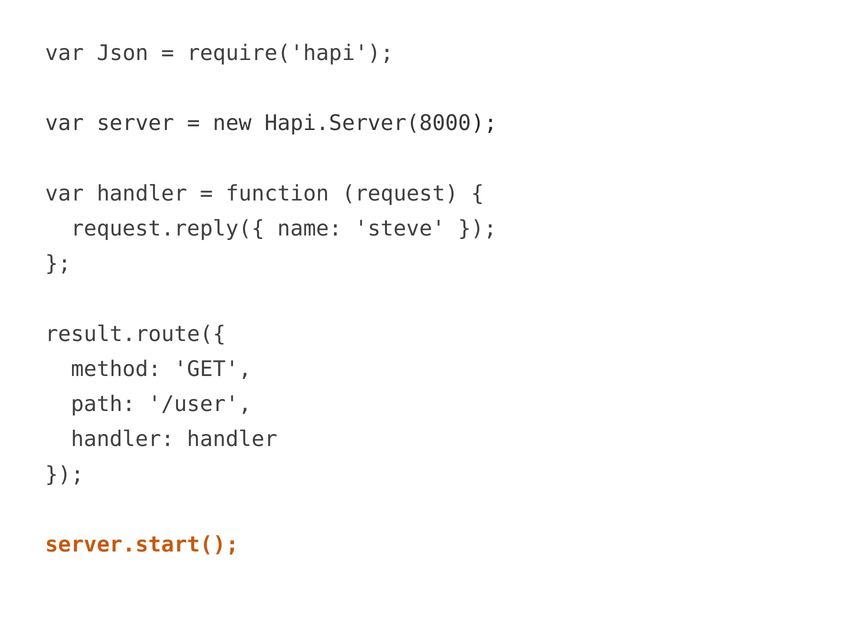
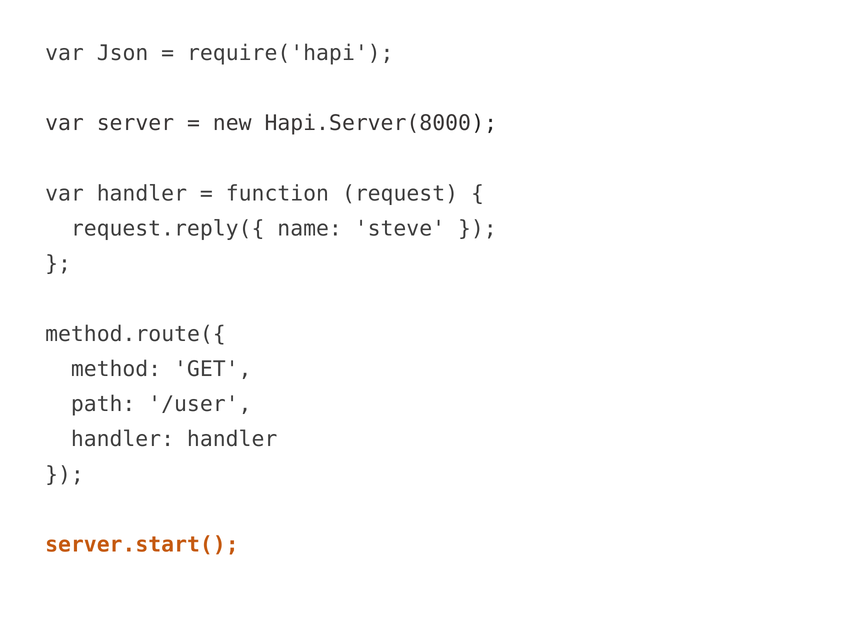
result.route({: result.route({ -> method.route({ (135, 334)
